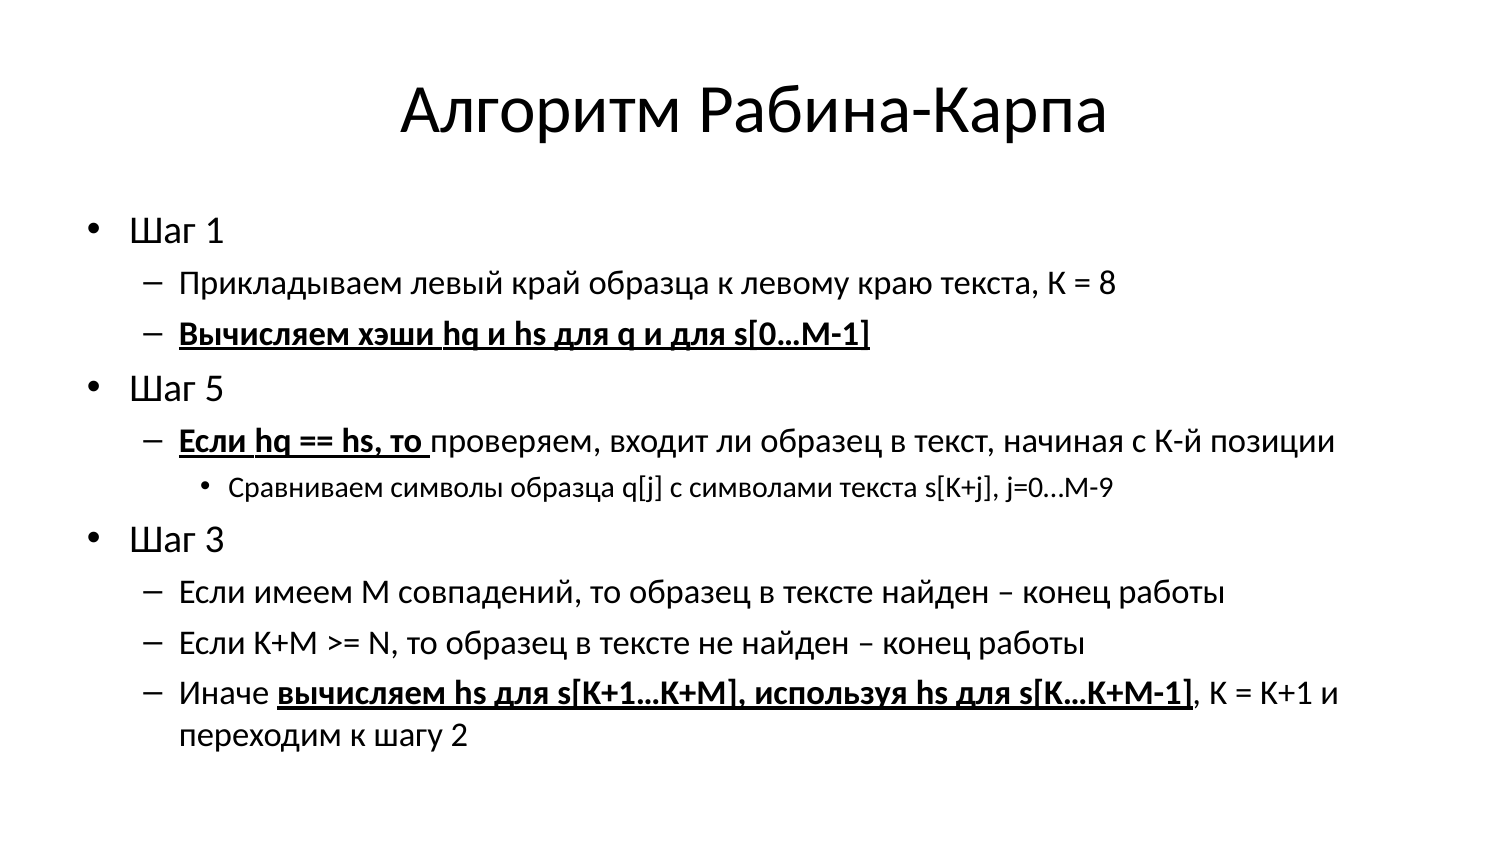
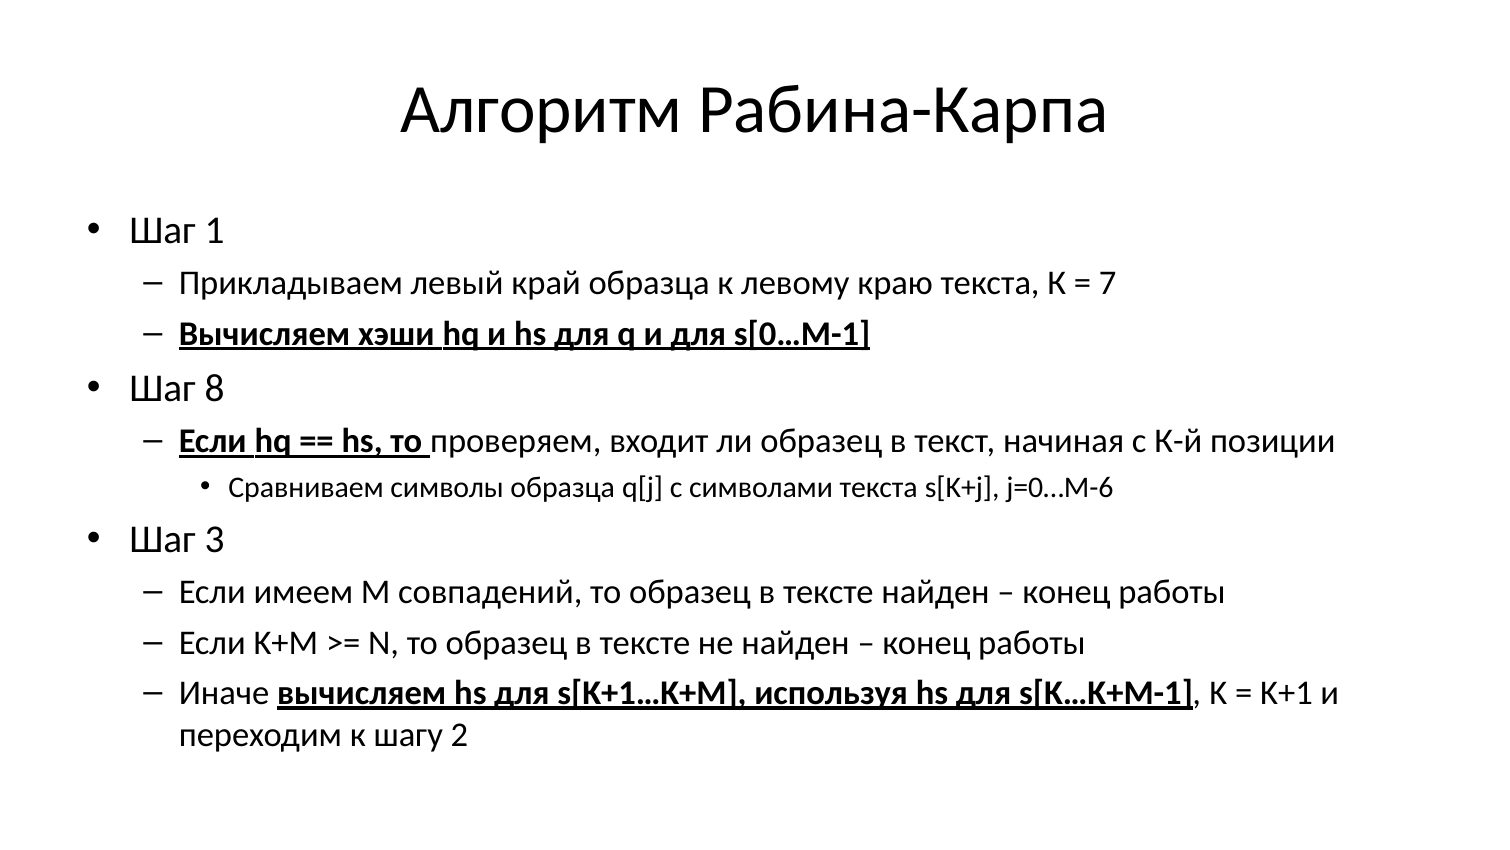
8: 8 -> 7 (1108, 283)
5: 5 -> 8 (215, 388)
j=0…M-9: j=0…M-9 -> j=0…M-6 (1060, 487)
